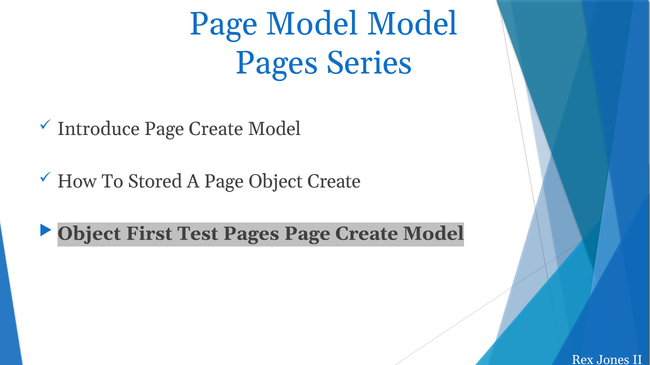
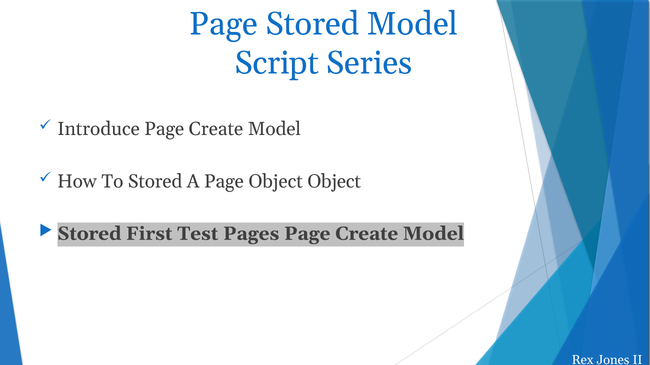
Page Model: Model -> Stored (312, 24)
Pages: Pages -> Script (277, 63)
Object Create: Create -> Object (334, 182)
Object: Object -> Stored (89, 234)
